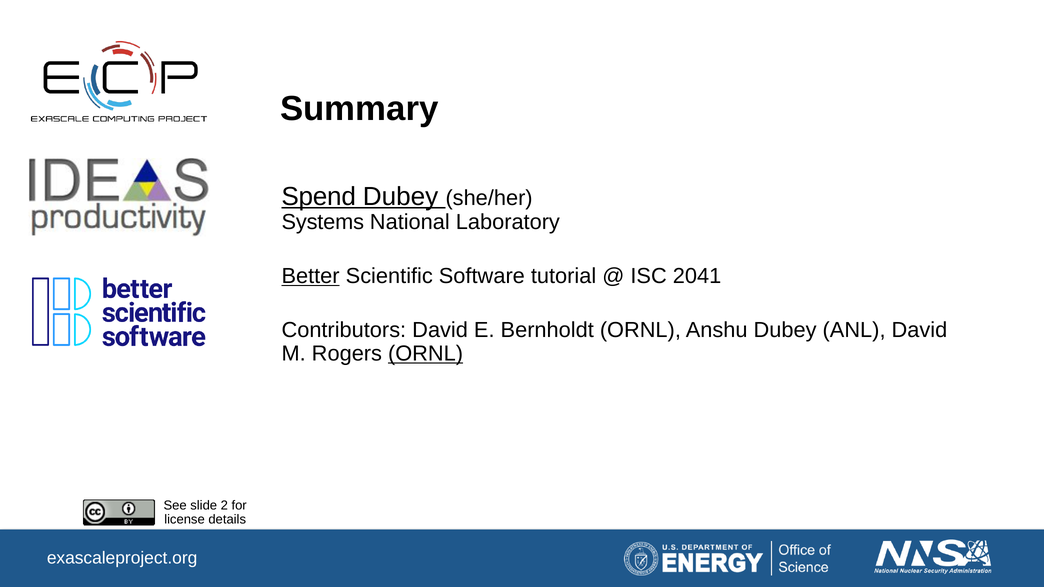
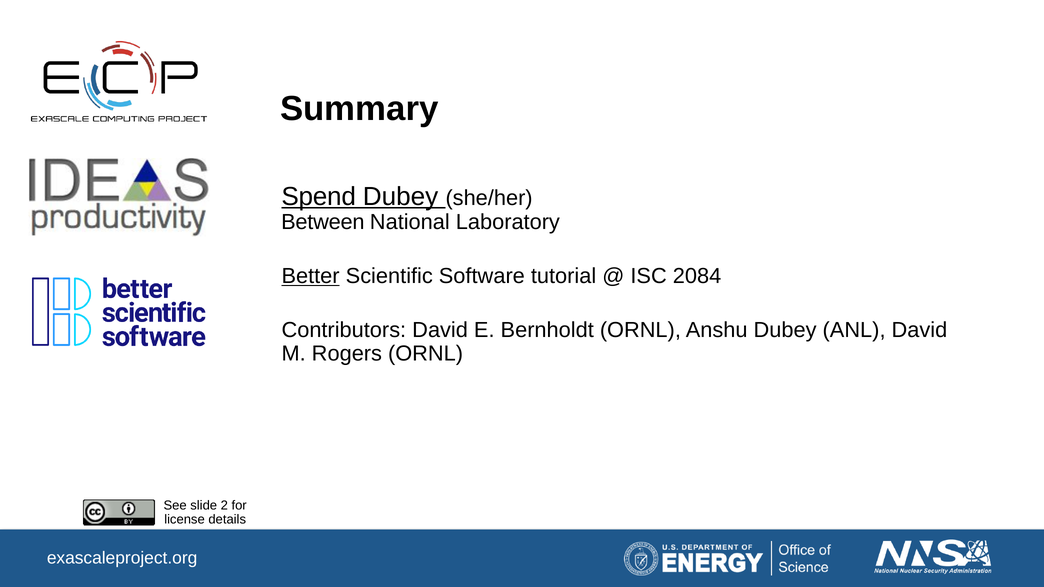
Systems: Systems -> Between (323, 222)
2041: 2041 -> 2084 (697, 276)
ORNL underline: present -> none (426, 354)
